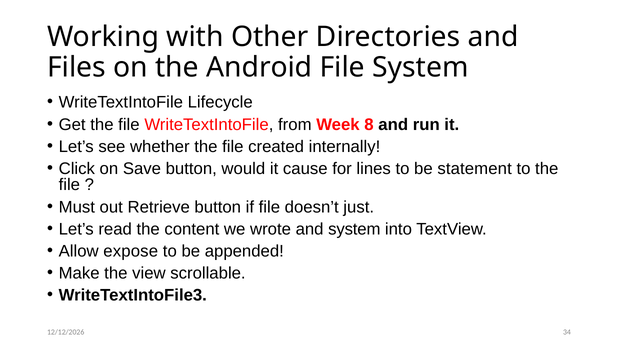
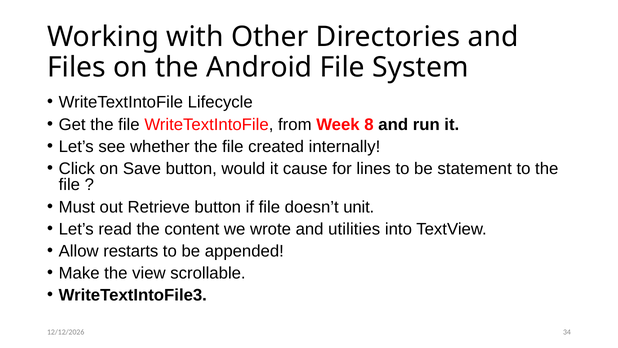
just: just -> unit (359, 207)
and system: system -> utilities (354, 229)
expose: expose -> restarts (131, 251)
